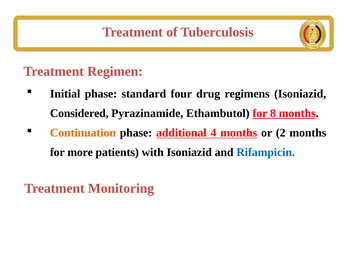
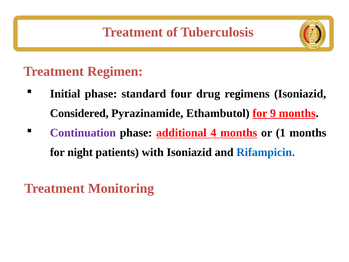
8: 8 -> 9 (273, 113)
Continuation colour: orange -> purple (83, 133)
2: 2 -> 1 (281, 133)
more: more -> night (80, 152)
